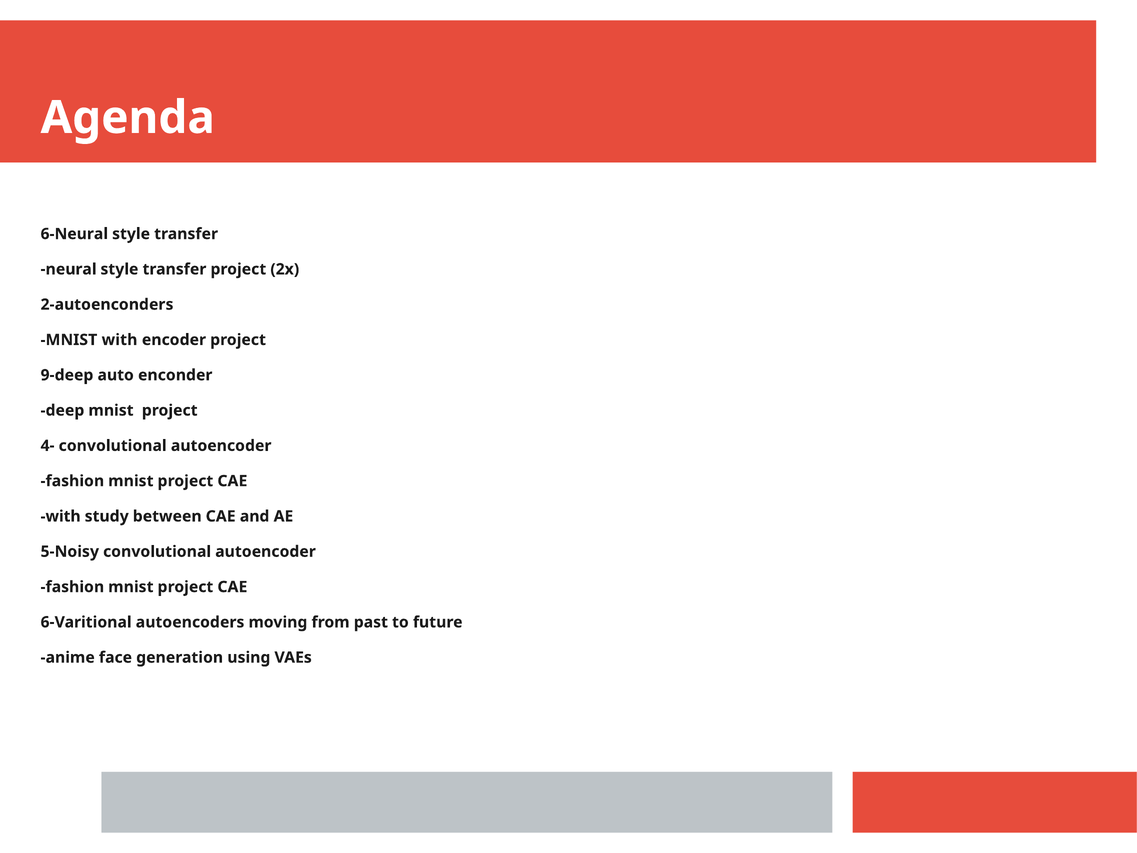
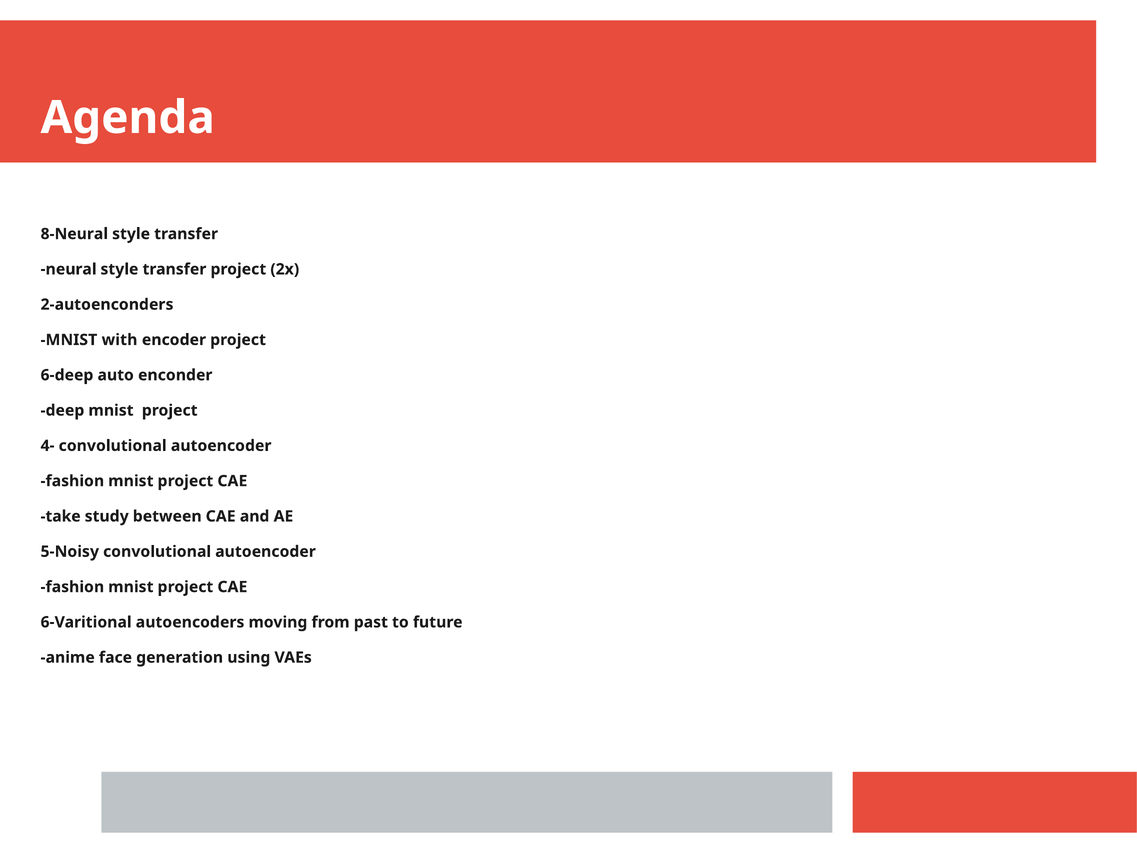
6-Neural: 6-Neural -> 8-Neural (74, 234)
9-deep: 9-deep -> 6-deep (67, 375)
with: with -> take (61, 516)
